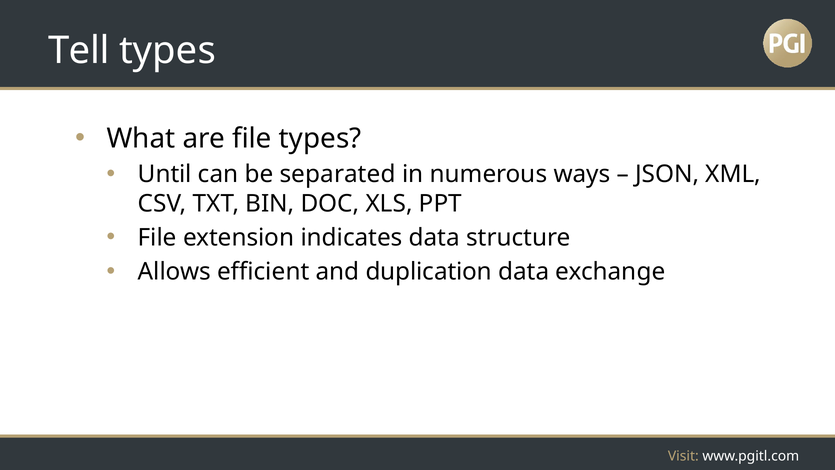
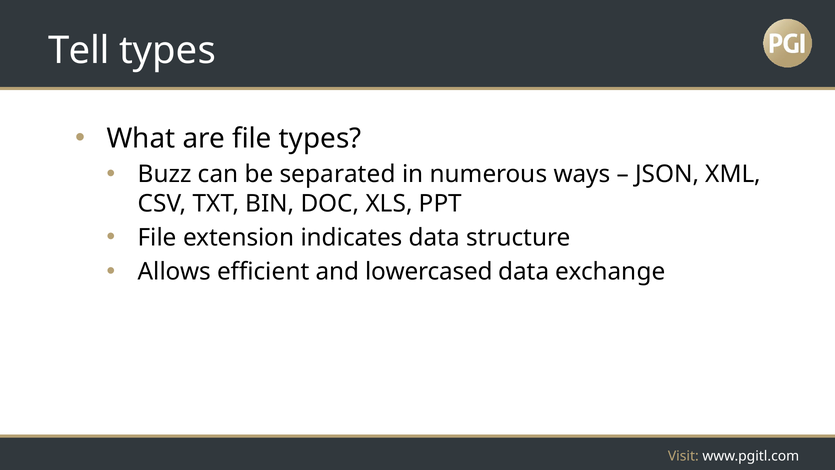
Until: Until -> Buzz (165, 174)
duplication: duplication -> lowercased (429, 272)
